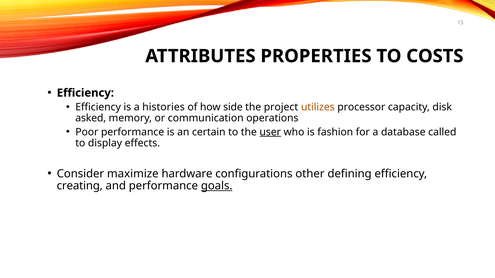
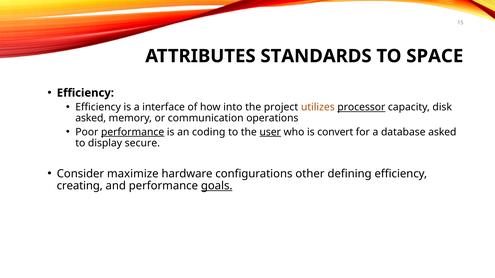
PROPERTIES: PROPERTIES -> STANDARDS (316, 56)
COSTS: COSTS -> SPACE (435, 56)
histories: histories -> interface (164, 107)
side: side -> into (233, 107)
processor underline: none -> present (361, 107)
performance underline: none -> present (133, 132)
certain: certain -> coding (209, 132)
fashion: fashion -> convert (335, 132)
database called: called -> asked (442, 132)
effects: effects -> secure (142, 143)
